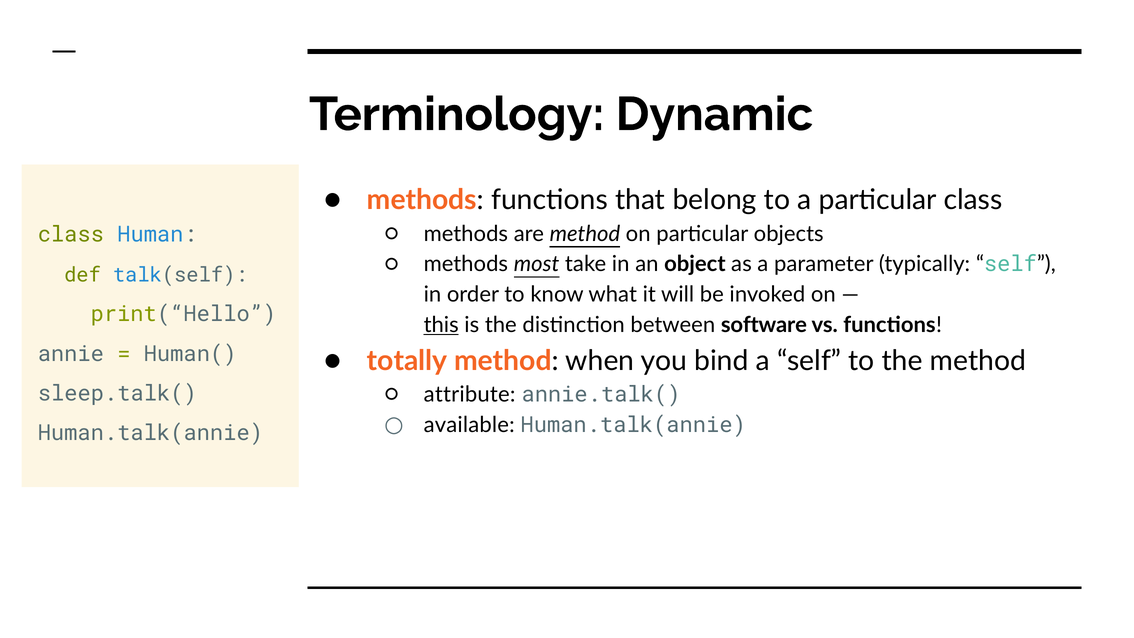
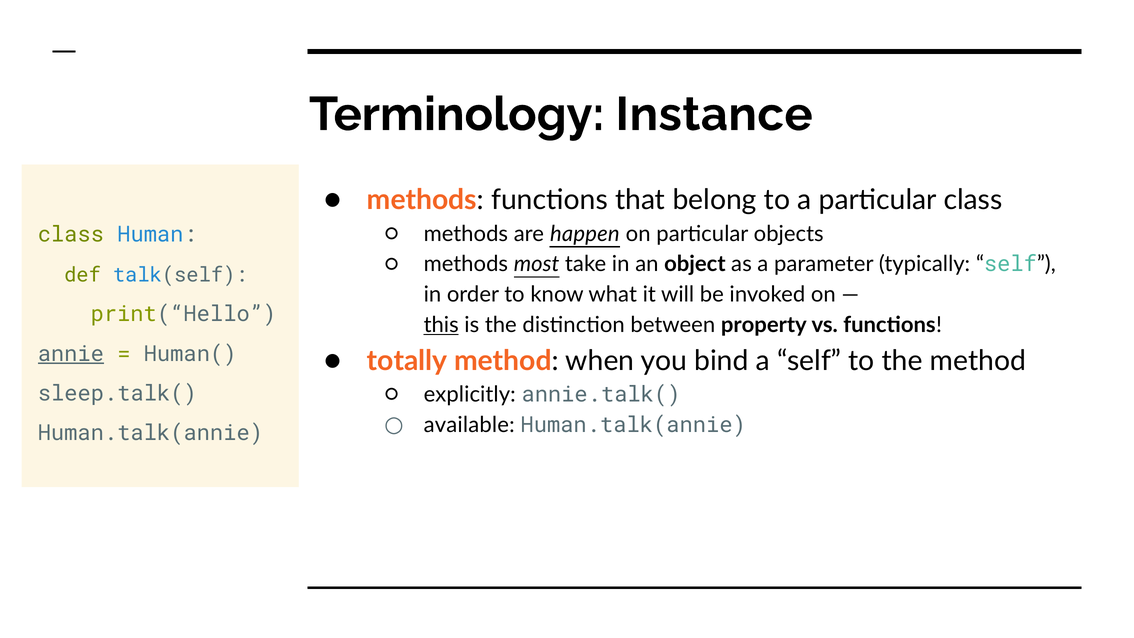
Dynamic: Dynamic -> Instance (714, 114)
are method: method -> happen (585, 234)
software: software -> property (764, 325)
annie underline: none -> present (71, 354)
attribute: attribute -> explicitly (470, 394)
